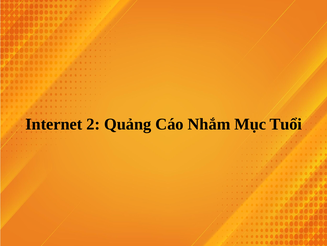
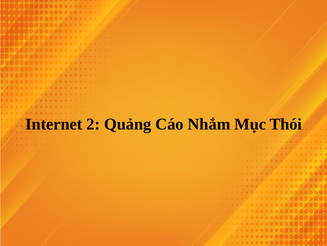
Tuổi: Tuổi -> Thói (286, 124)
